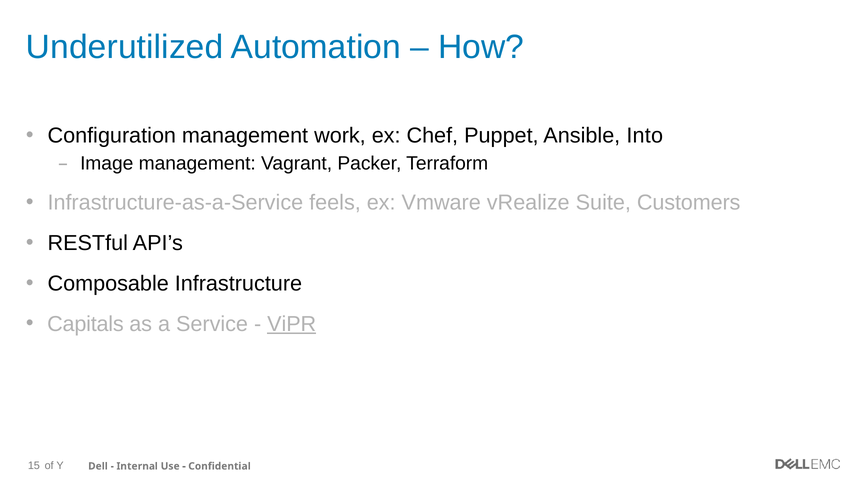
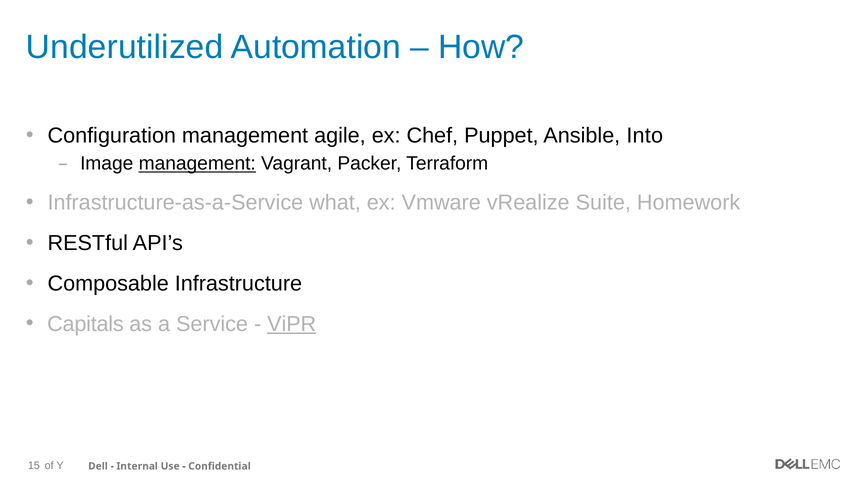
work: work -> agile (340, 136)
management underline: none -> present (197, 163)
feels: feels -> what (335, 203)
Customers: Customers -> Homework (689, 203)
